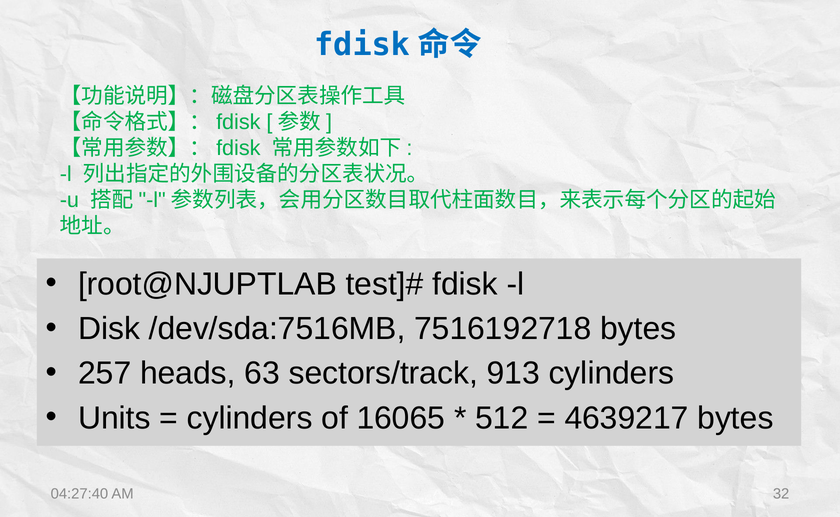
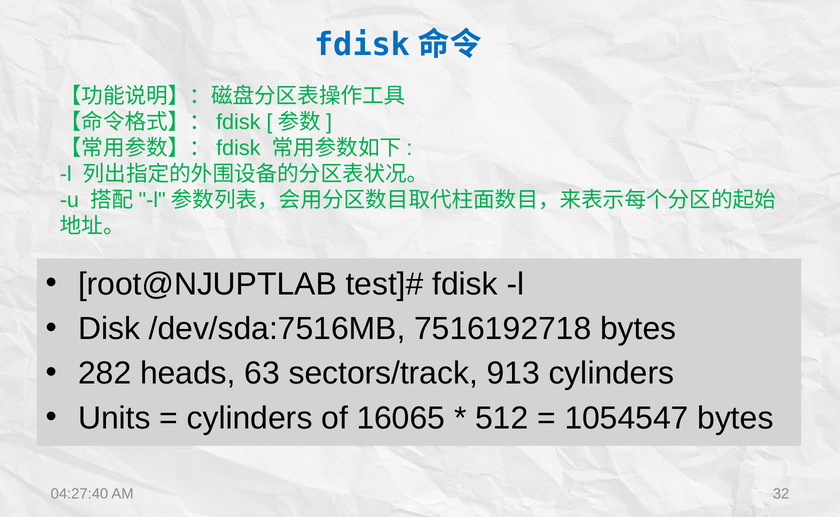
257: 257 -> 282 (105, 373)
4639217: 4639217 -> 1054547 (627, 418)
